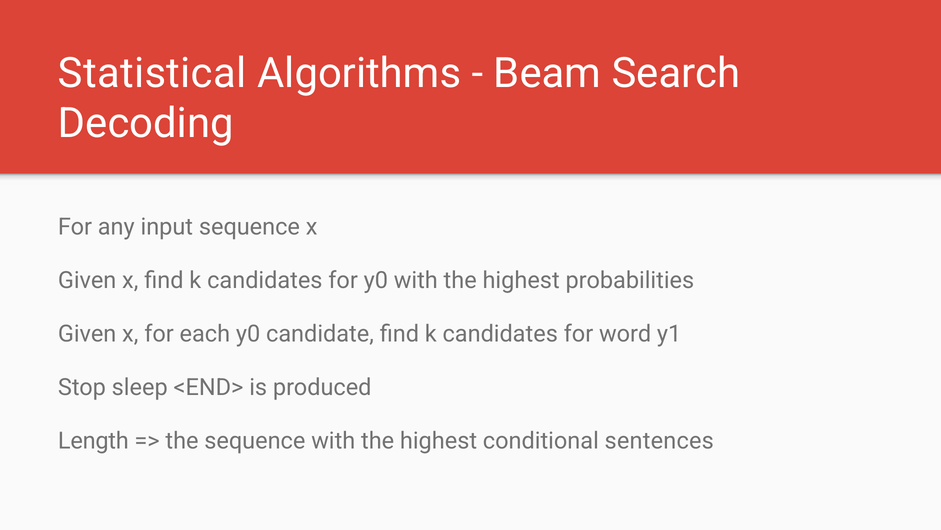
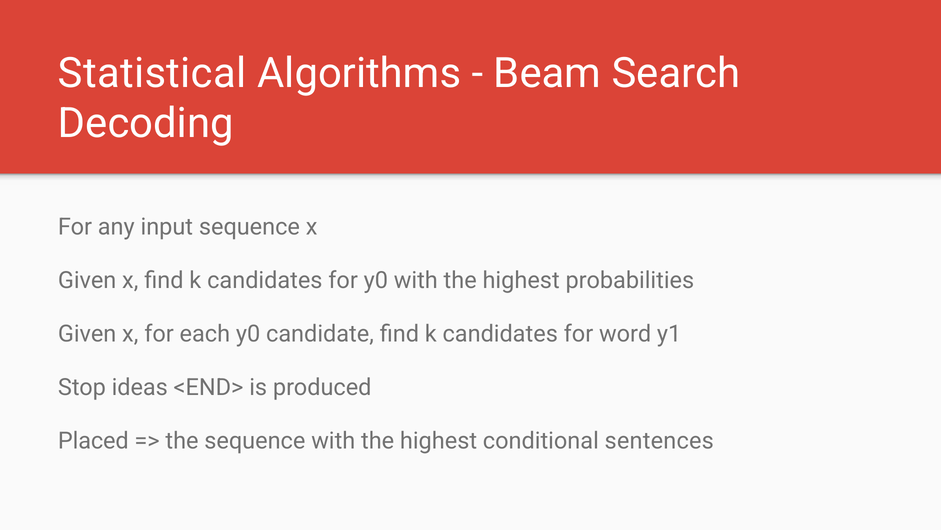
sleep: sleep -> ideas (140, 387)
Length: Length -> Placed (93, 440)
